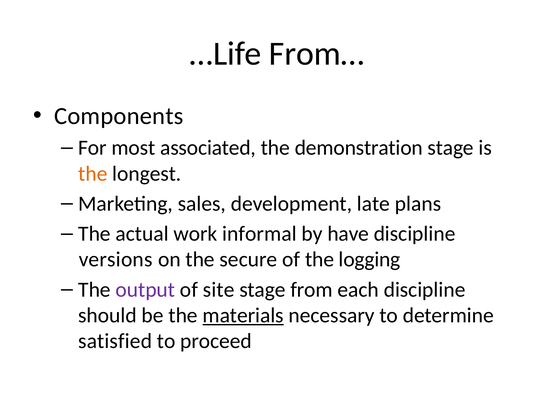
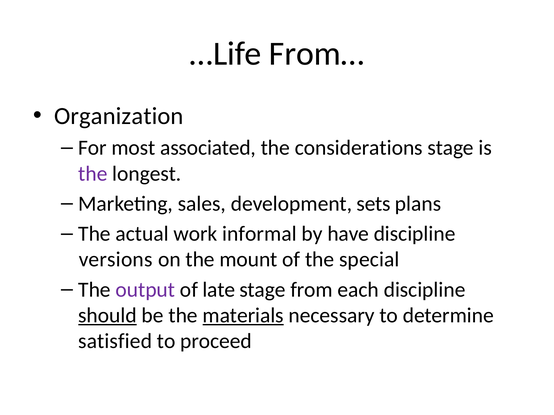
Components: Components -> Organization (119, 116)
demonstration: demonstration -> considerations (359, 148)
the colour: orange -> purple (93, 174)
late: late -> sets (374, 204)
secure: secure -> mount (249, 260)
logging: logging -> special (369, 260)
site: site -> late (219, 290)
should underline: none -> present (108, 316)
